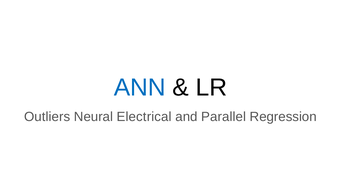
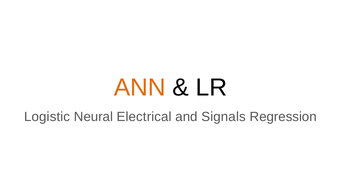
ANN colour: blue -> orange (140, 88)
Outliers: Outliers -> Logistic (47, 117)
Parallel: Parallel -> Signals (224, 117)
